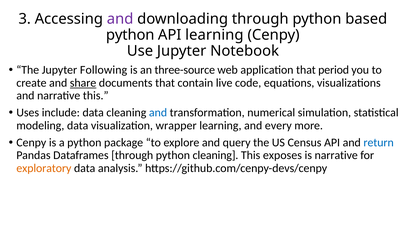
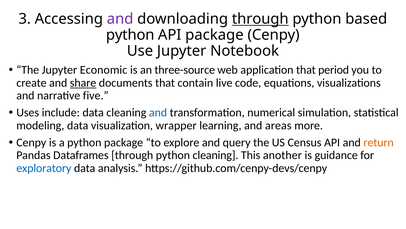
through underline: none -> present (260, 19)
API learning: learning -> package (214, 35)
Following: Following -> Economic (104, 70)
narrative this: this -> five (96, 95)
every: every -> areas (278, 125)
return colour: blue -> orange (379, 142)
exposes: exposes -> another (282, 155)
is narrative: narrative -> guidance (336, 155)
exploratory colour: orange -> blue (44, 168)
